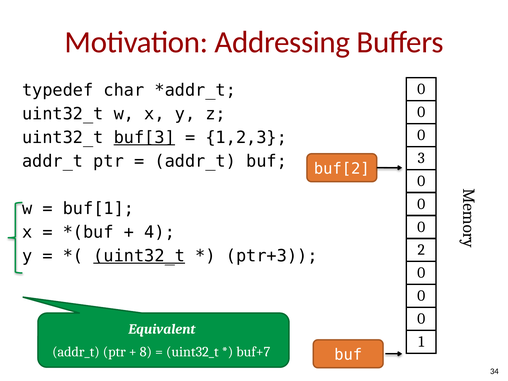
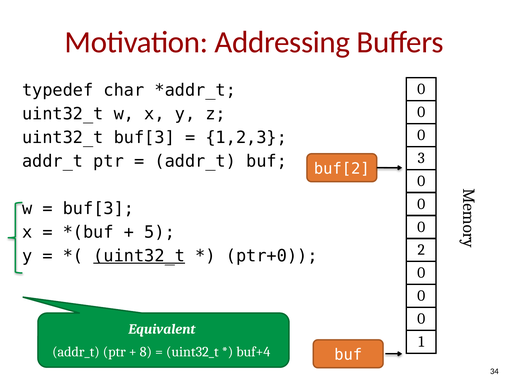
buf[3 underline: present -> none (144, 137)
buf[1: buf[1 -> buf[3 (98, 209)
4: 4 -> 5 (160, 232)
ptr+3: ptr+3 -> ptr+0 (272, 256)
buf+7: buf+7 -> buf+4 (253, 352)
